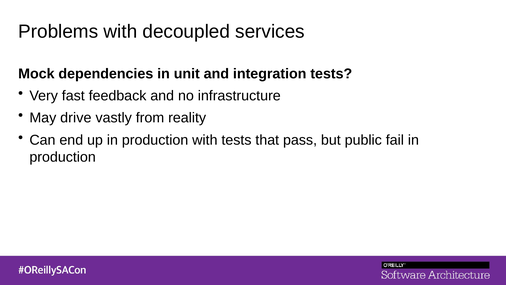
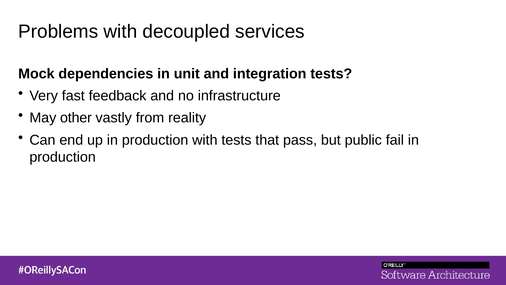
drive: drive -> other (76, 118)
